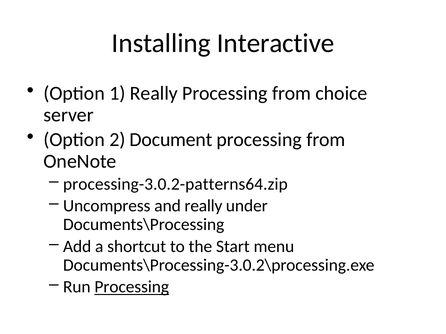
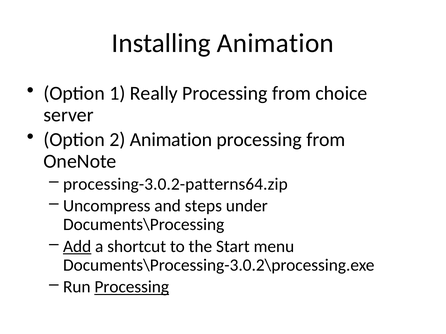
Installing Interactive: Interactive -> Animation (275, 43)
2 Document: Document -> Animation (171, 140)
and really: really -> steps (203, 206)
Add underline: none -> present (77, 247)
